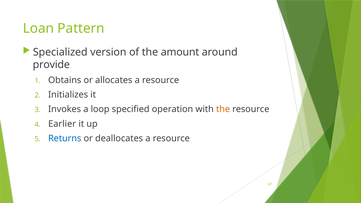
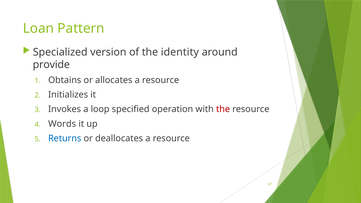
amount: amount -> identity (180, 52)
the colour: orange -> red (223, 109)
Earlier: Earlier -> Words (62, 124)
